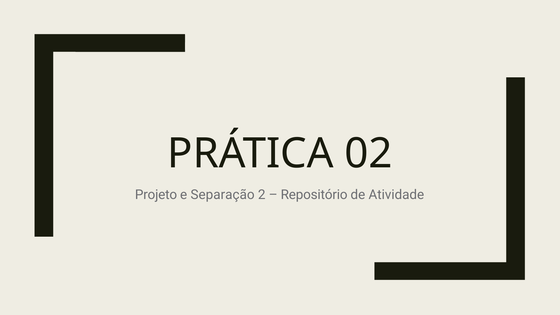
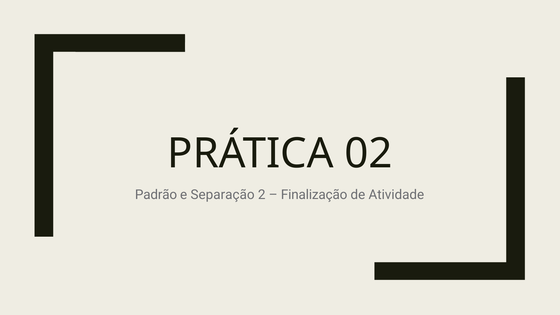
Projeto: Projeto -> Padrão (156, 195)
Repositório: Repositório -> Finalização (314, 195)
